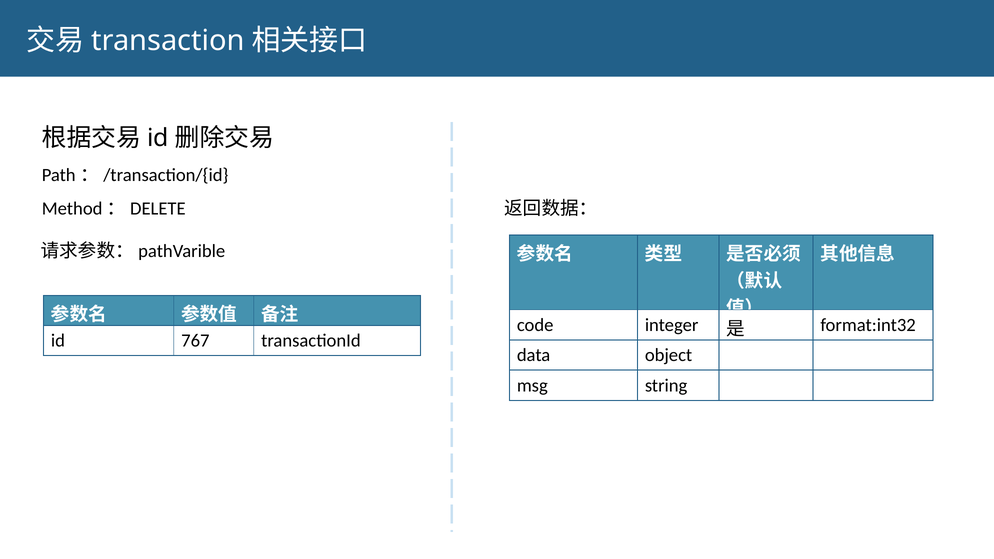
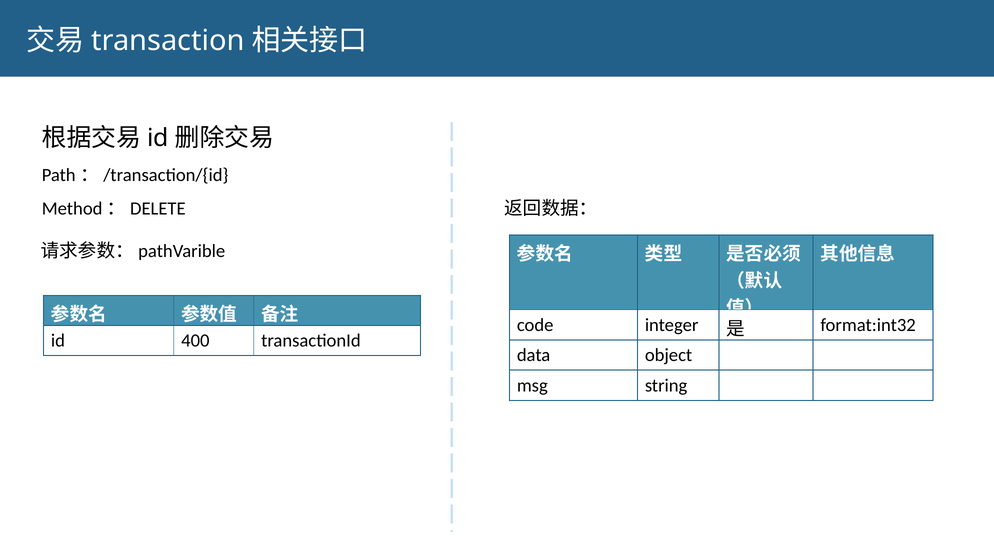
767: 767 -> 400 (195, 341)
